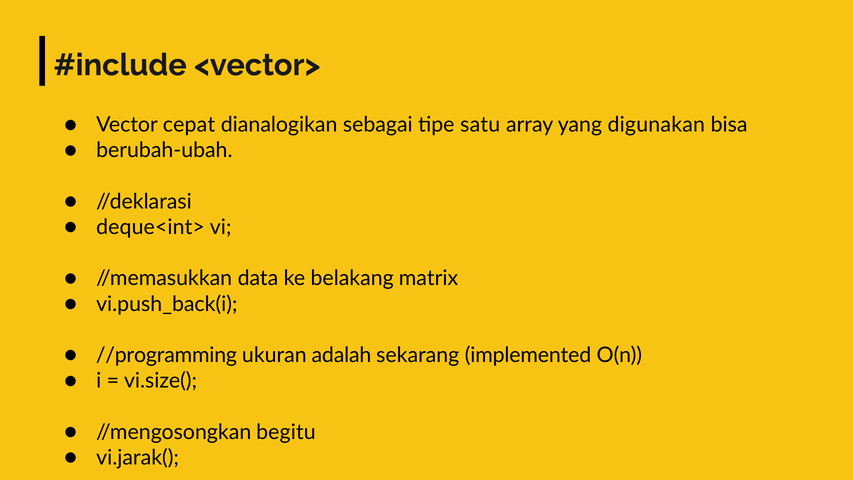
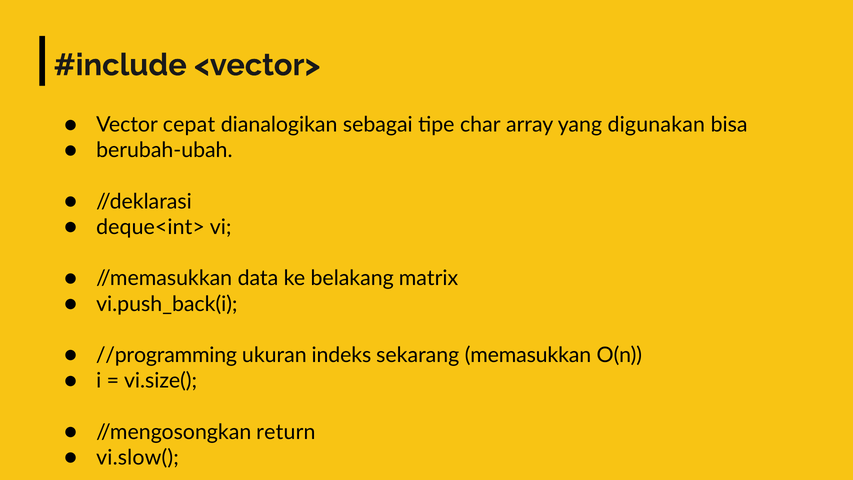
satu: satu -> char (480, 125)
adalah: adalah -> indeks (341, 355)
implemented: implemented -> memasukkan (528, 355)
begitu: begitu -> return (286, 432)
vi.jarak(: vi.jarak( -> vi.slow( (138, 457)
